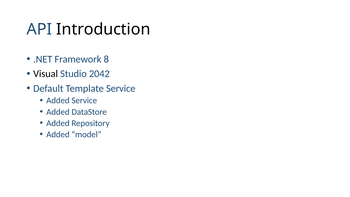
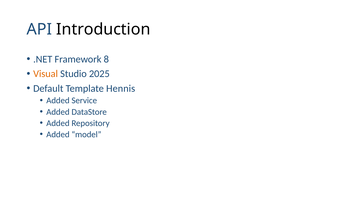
Visual colour: black -> orange (46, 74)
2042: 2042 -> 2025 (99, 74)
Template Service: Service -> Hennis (121, 88)
